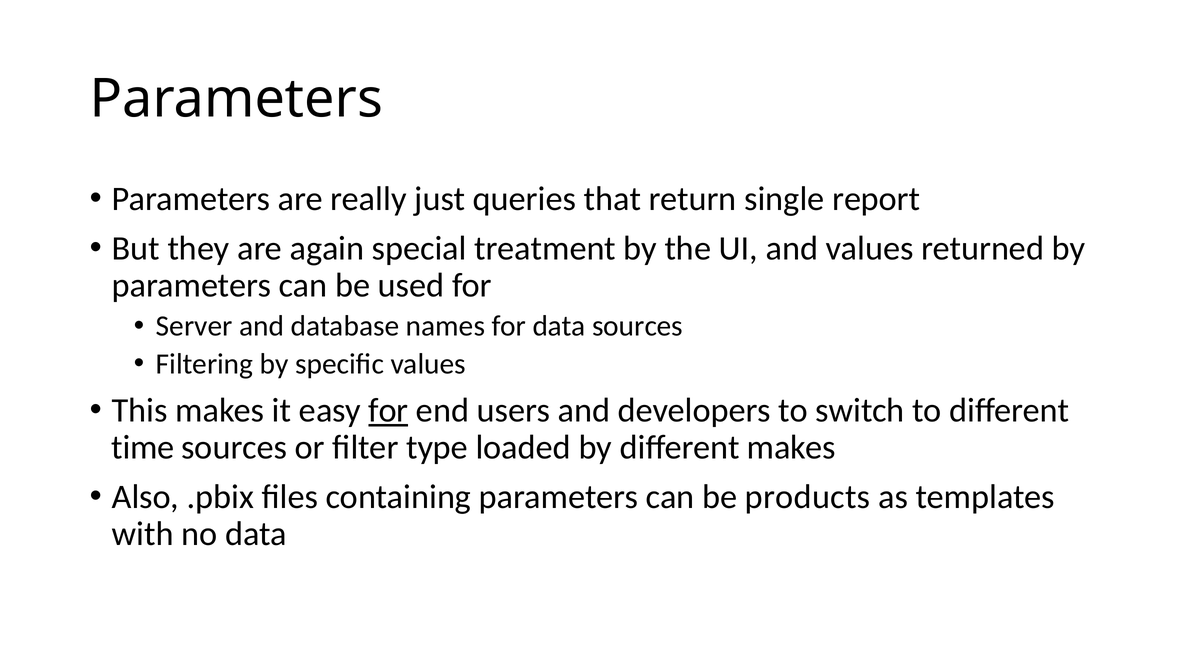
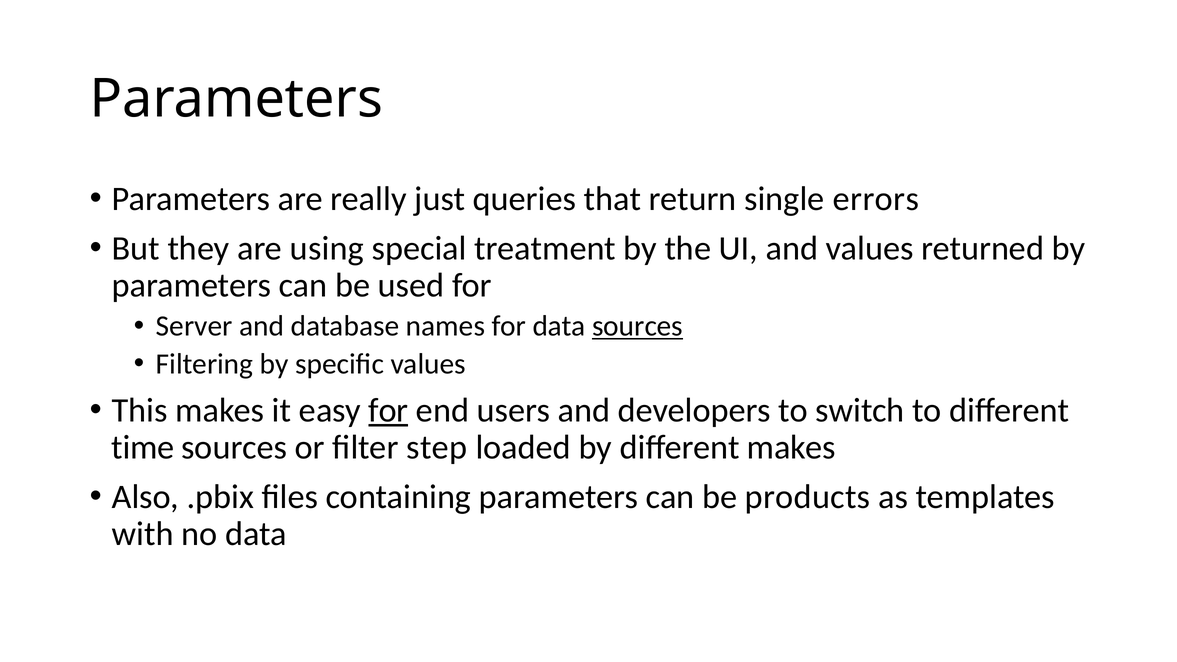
report: report -> errors (876, 199)
again: again -> using (327, 248)
sources underline: none -> present (637, 326)
type: type -> step (437, 448)
